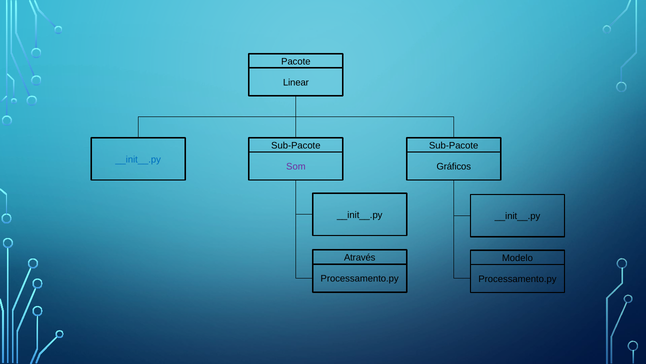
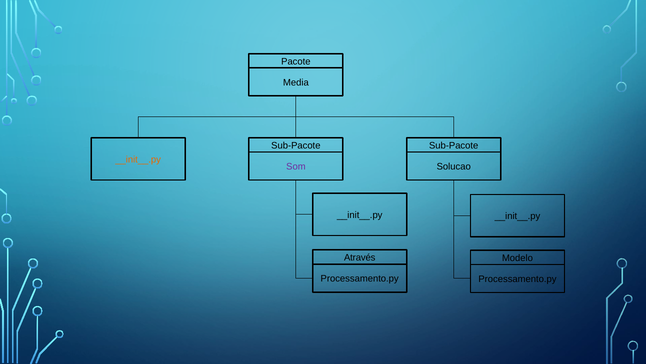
Linear: Linear -> Media (296, 82)
__init__.py colour: blue -> orange (138, 159)
Gráficos: Gráficos -> Solucao (454, 166)
